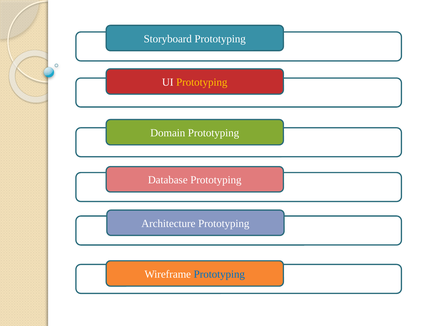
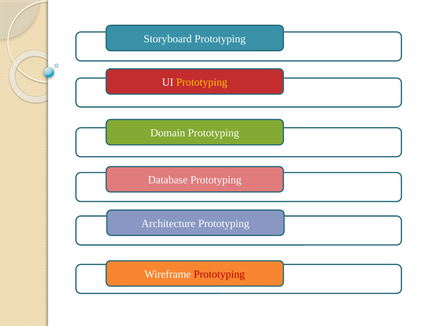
Prototyping colour: blue -> red (219, 274)
